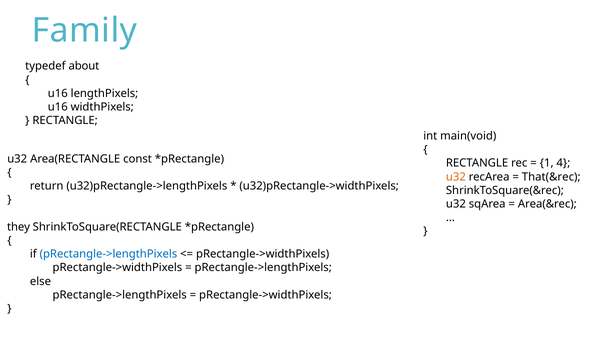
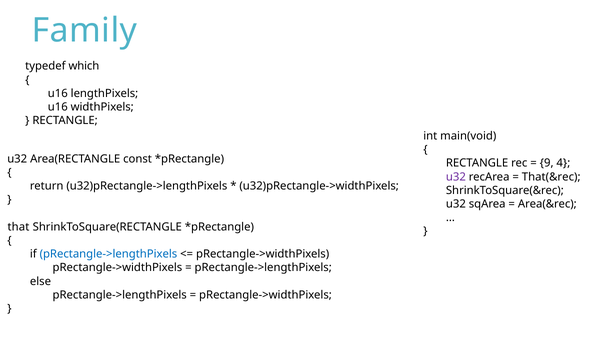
about: about -> which (84, 66)
1: 1 -> 9 (547, 163)
u32 colour: orange -> purple (456, 177)
they: they -> that (18, 227)
